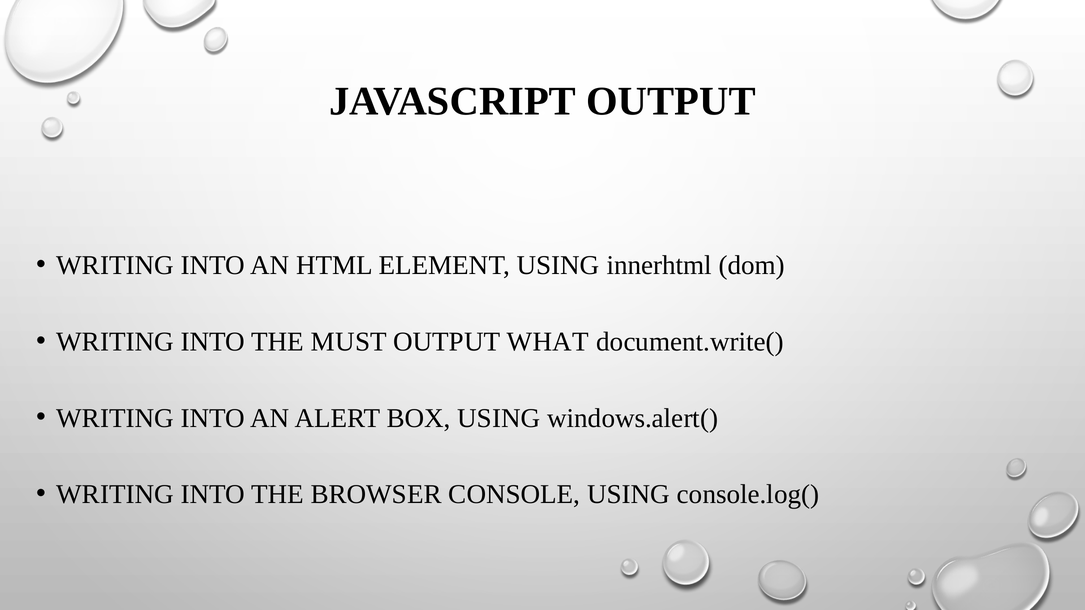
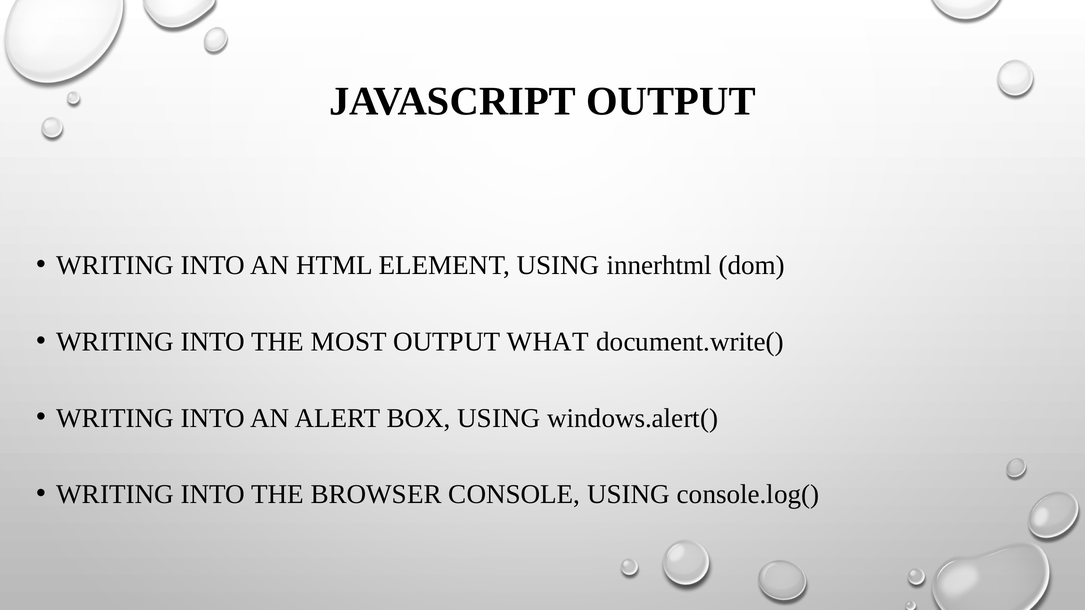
MUST: MUST -> MOST (349, 342)
